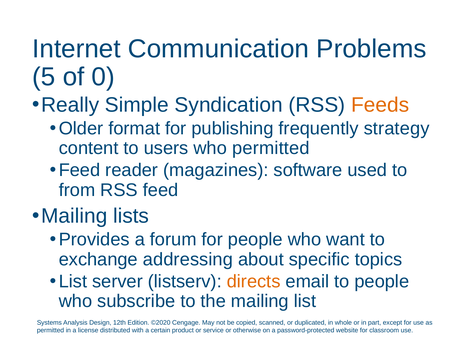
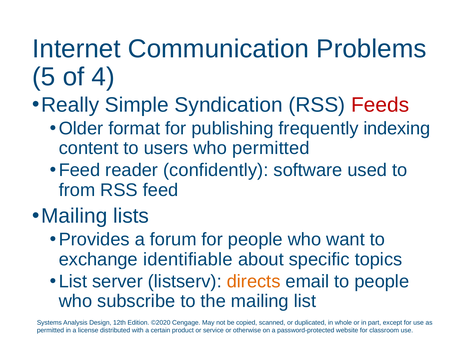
0: 0 -> 4 (103, 77)
Feeds colour: orange -> red (380, 105)
strategy: strategy -> indexing (397, 129)
magazines: magazines -> confidently (216, 171)
addressing: addressing -> identifiable (188, 260)
